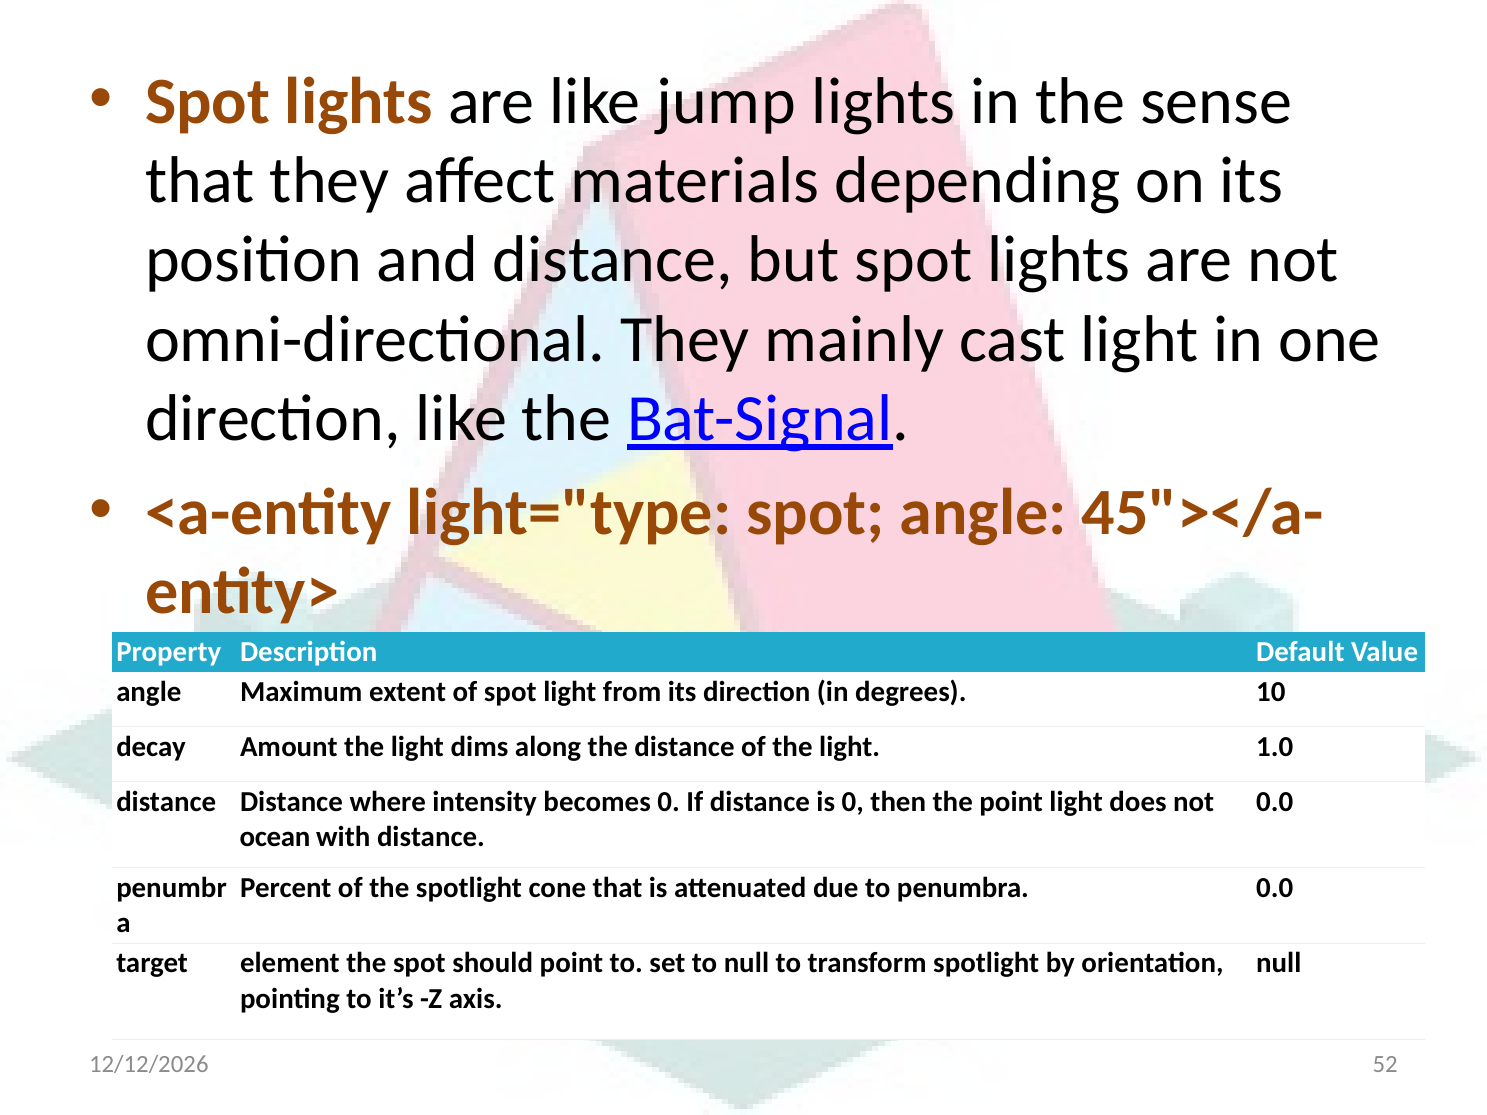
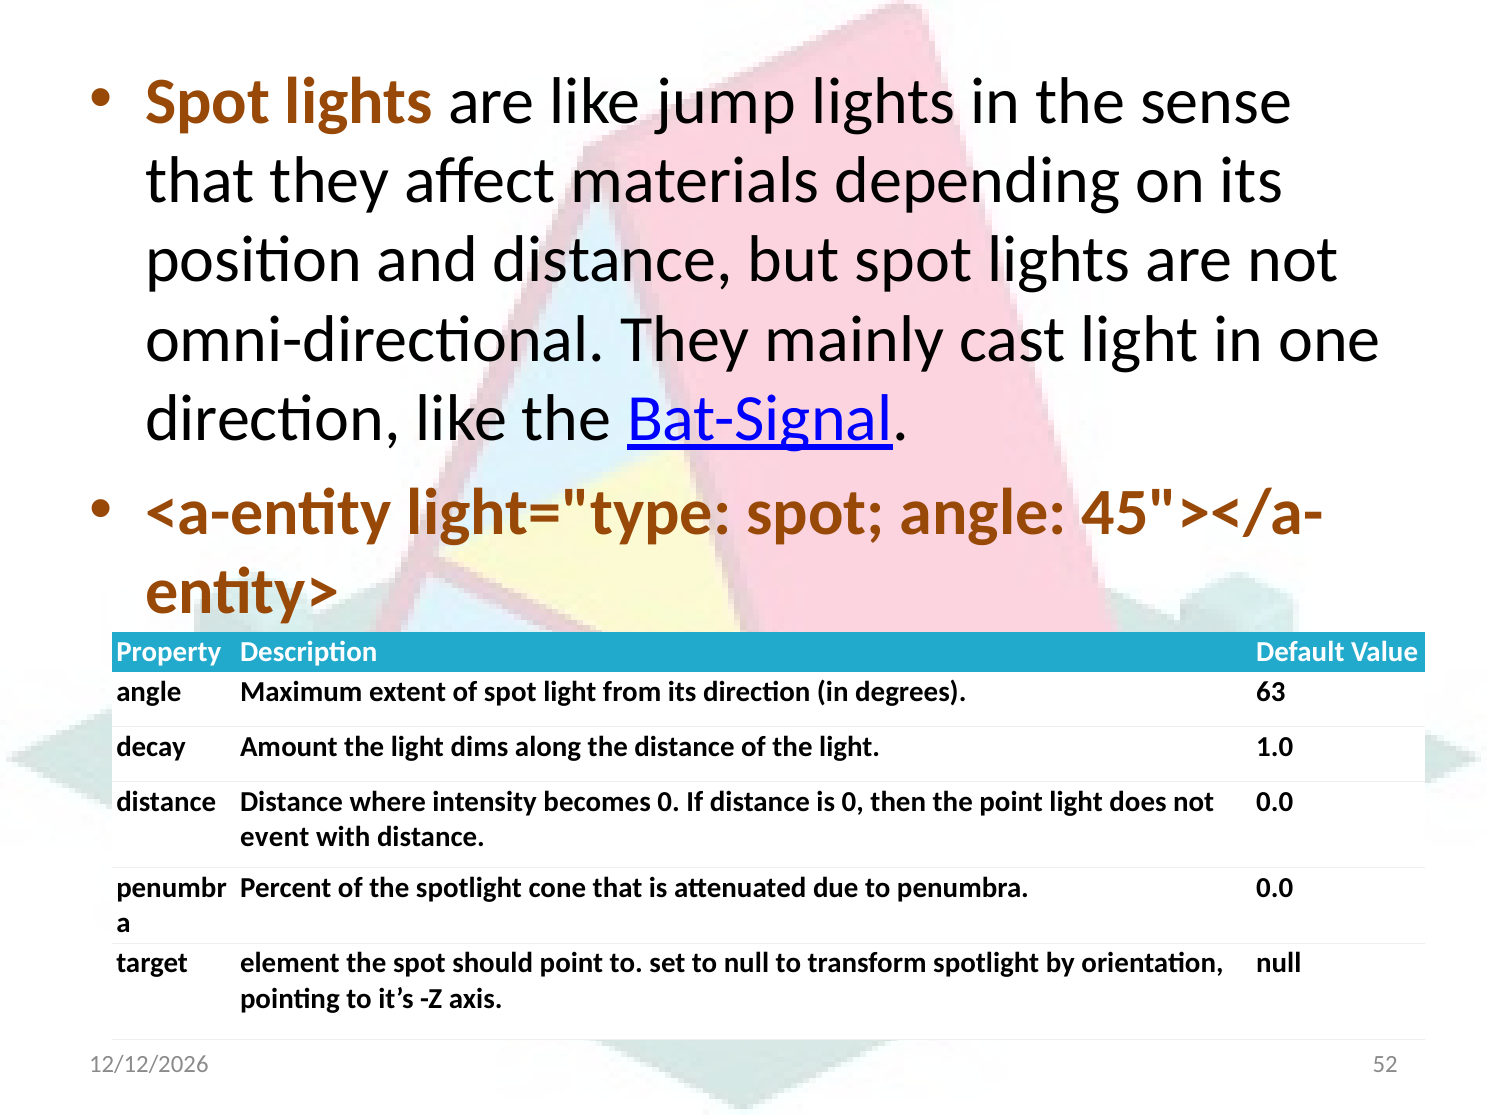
10: 10 -> 63 (1271, 692)
ocean: ocean -> event (275, 837)
